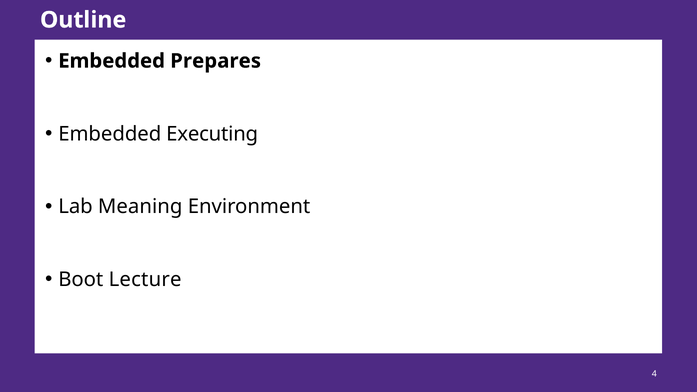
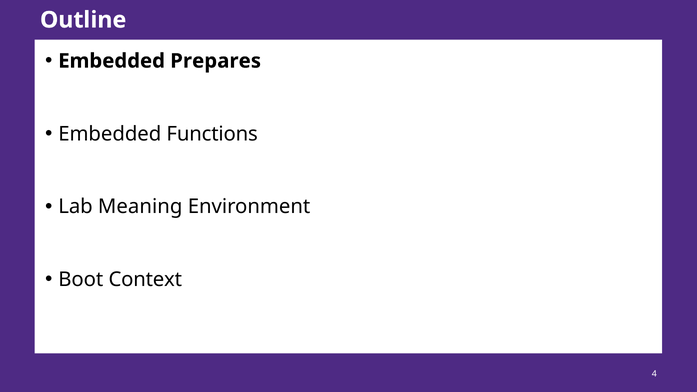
Executing: Executing -> Functions (212, 134)
Lecture: Lecture -> Context (145, 280)
